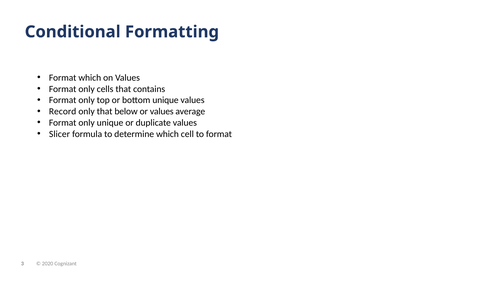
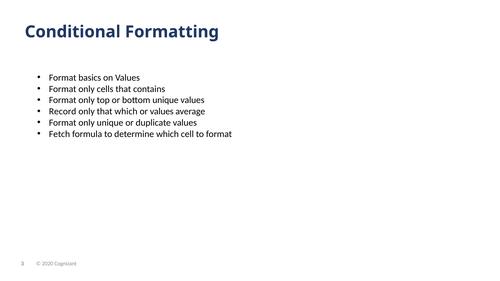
Format which: which -> basics (90, 78)
that below: below -> which (126, 112)
Slicer: Slicer -> Fetch (60, 134)
